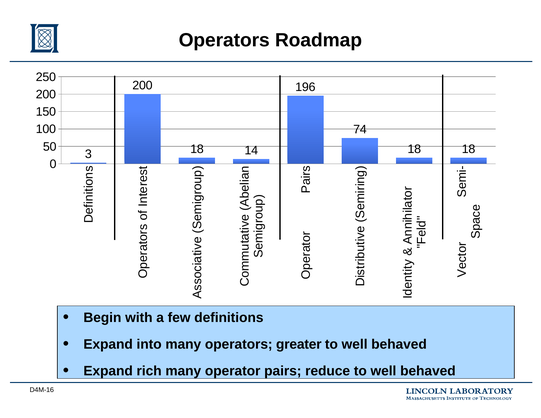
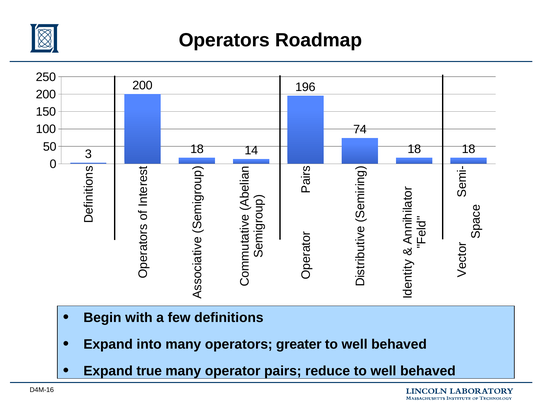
rich: rich -> true (149, 371)
